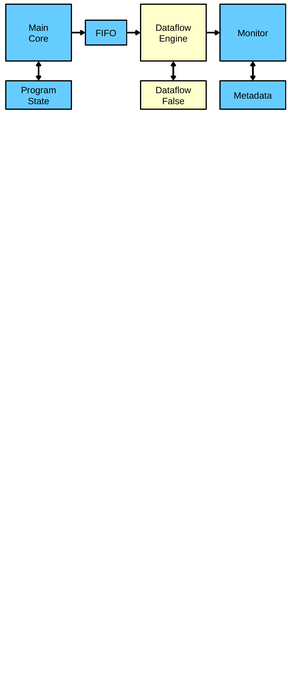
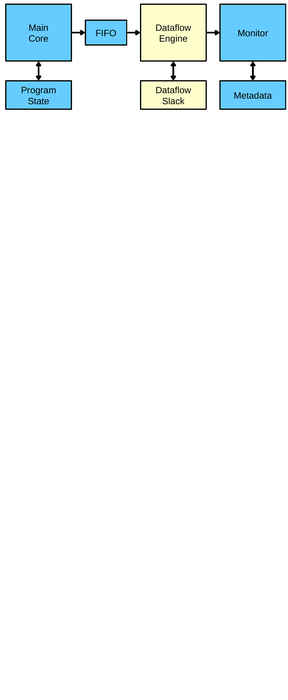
False: False -> Slack (173, 101)
